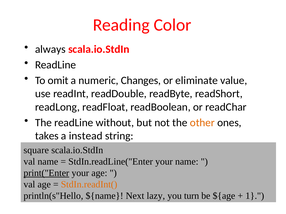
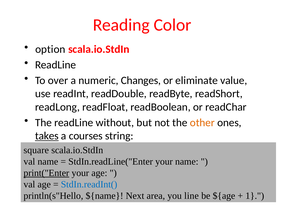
always: always -> option (50, 49)
omit: omit -> over (58, 81)
takes underline: none -> present (47, 136)
instead: instead -> courses (86, 136)
StdIn.readInt( colour: orange -> blue (89, 185)
lazy: lazy -> area (156, 196)
turn: turn -> line (191, 196)
